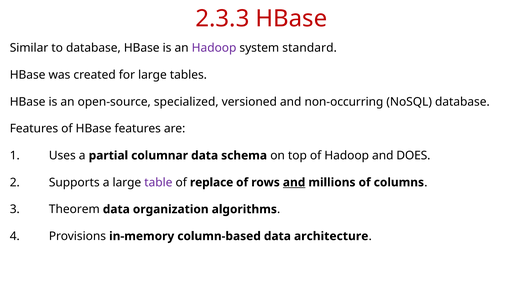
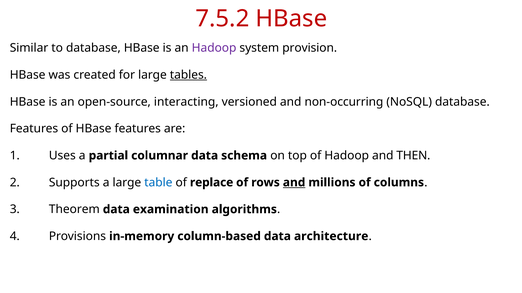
2.3.3: 2.3.3 -> 7.5.2 (222, 19)
standard: standard -> provision (310, 48)
tables underline: none -> present (188, 75)
specialized: specialized -> interacting (186, 102)
DOES: DOES -> THEN (413, 156)
table colour: purple -> blue (158, 183)
organization: organization -> examination (171, 210)
